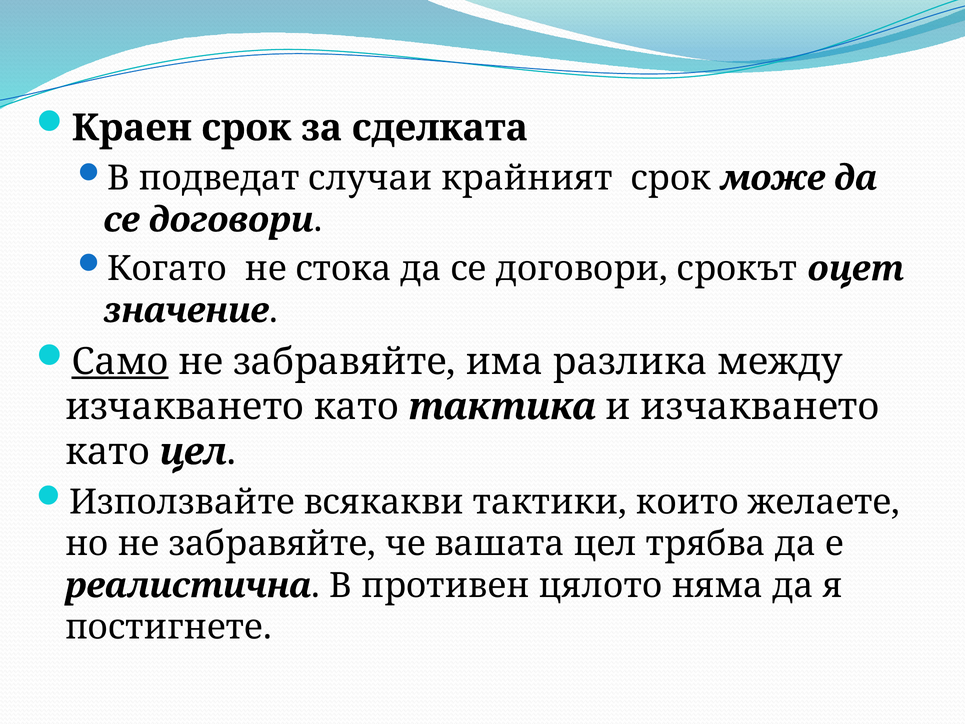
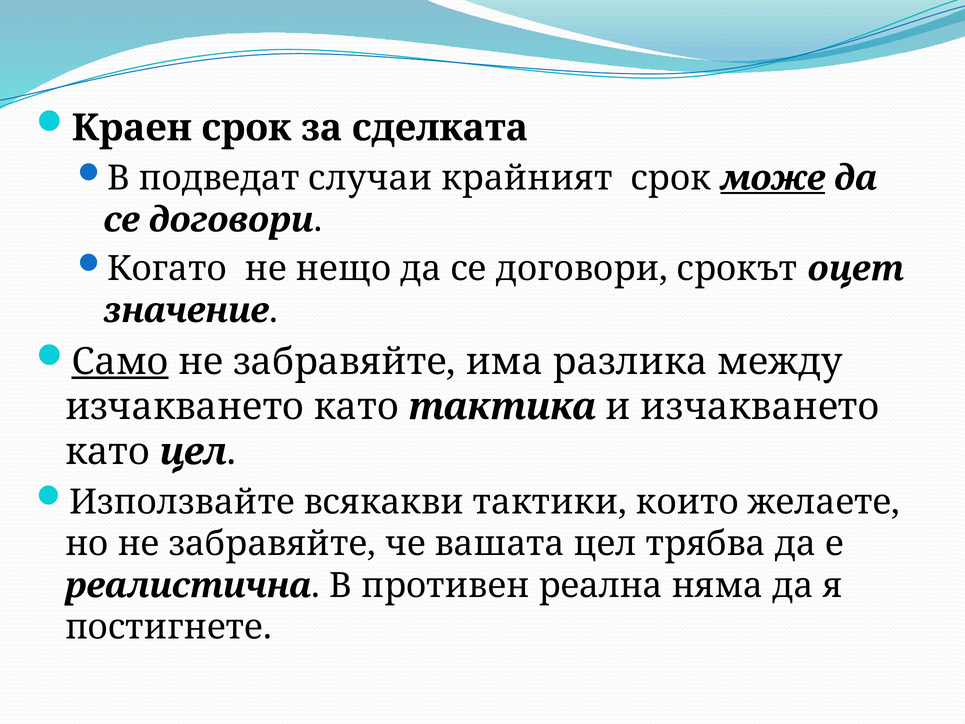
може underline: none -> present (773, 178)
стока: стока -> нещо (344, 269)
цялото: цялото -> реална (601, 585)
